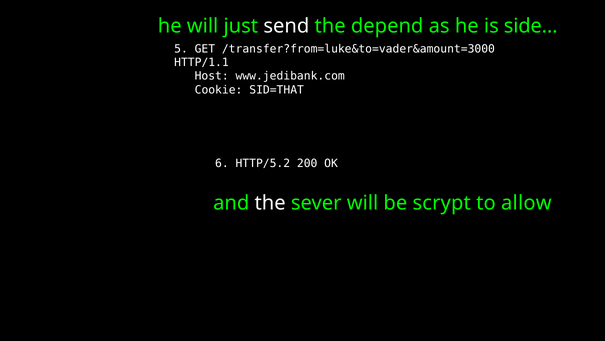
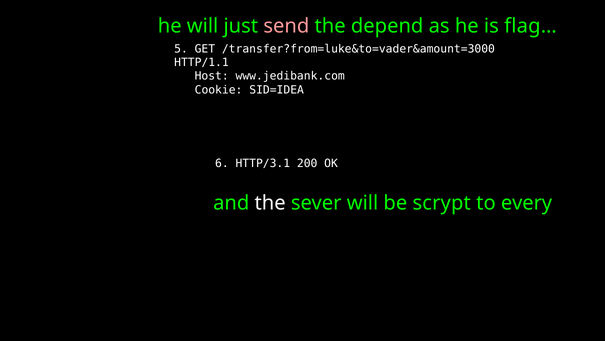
send colour: white -> pink (286, 26)
side…: side… -> flag… (530, 26)
SID=THAT: SID=THAT -> SID=IDEA (277, 90)
HTTP/5.2: HTTP/5.2 -> HTTP/3.1 (263, 163)
allow: allow -> every (527, 203)
